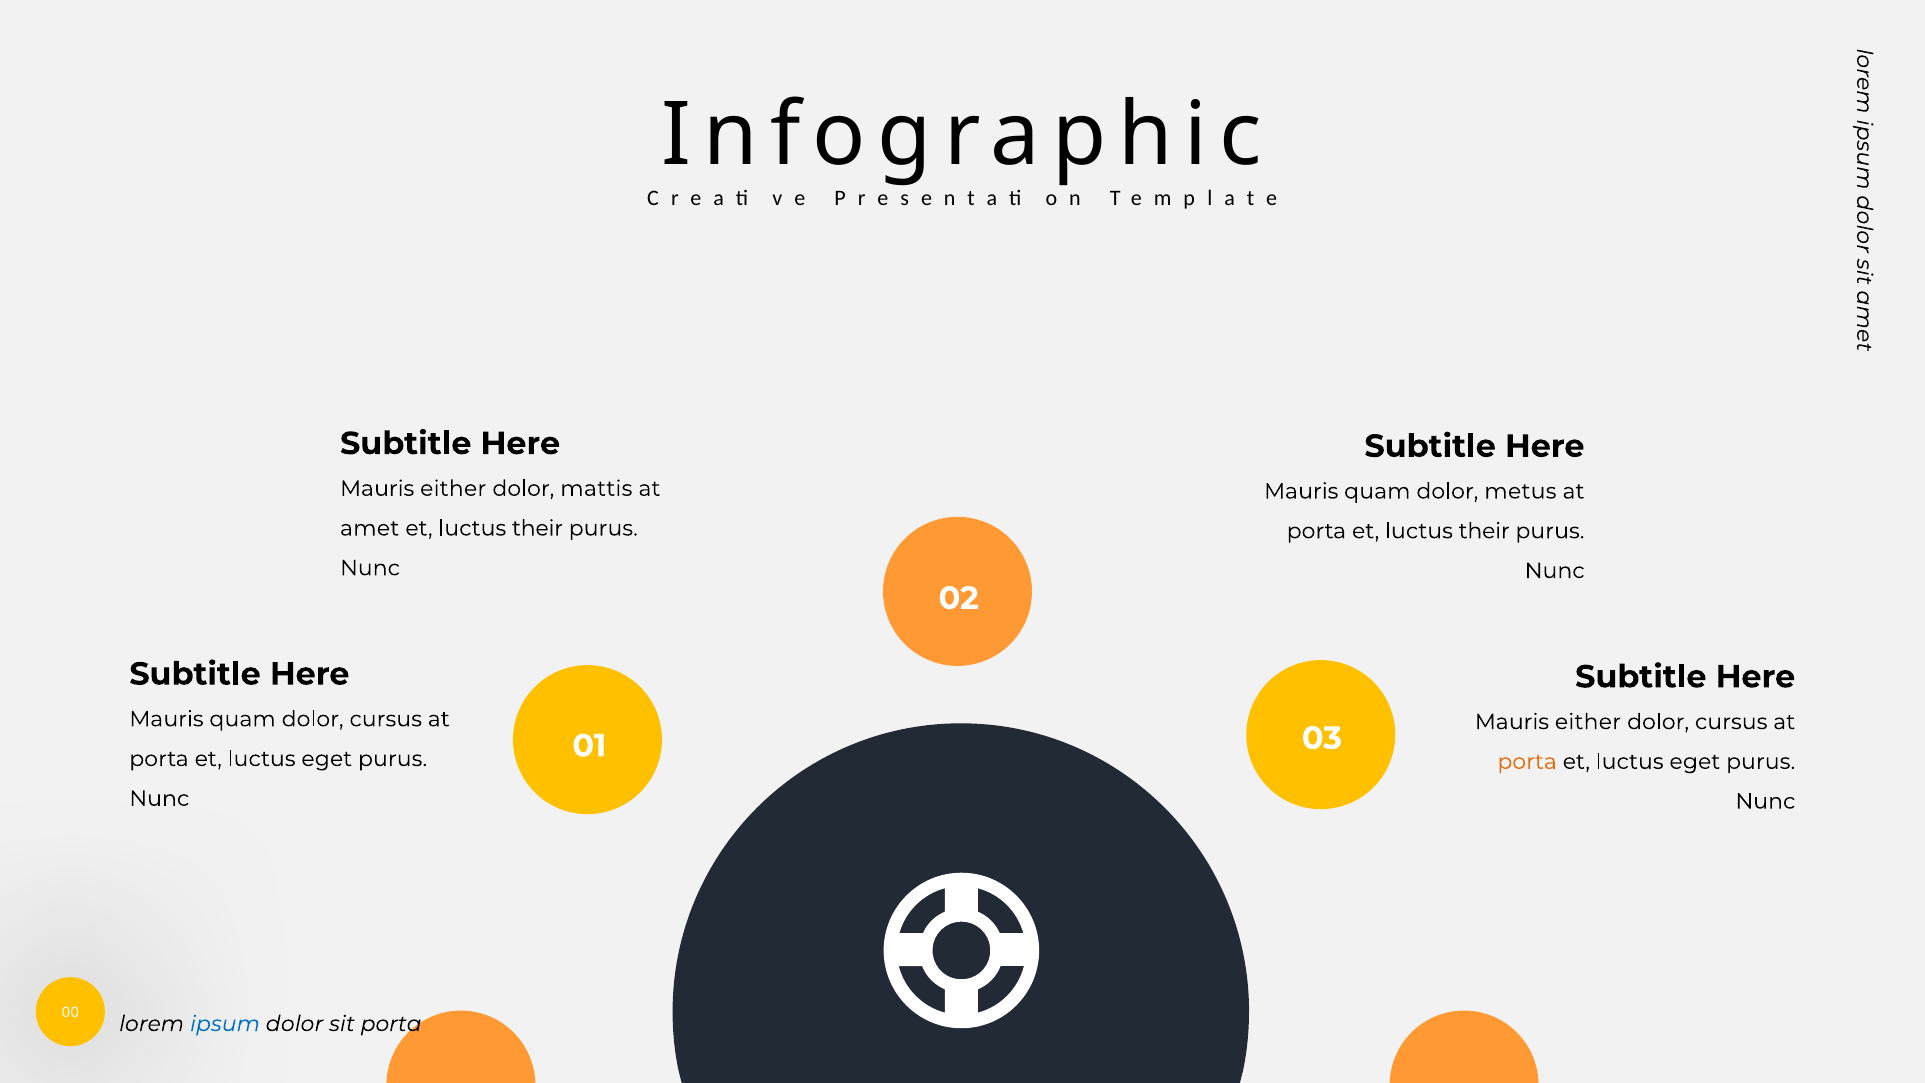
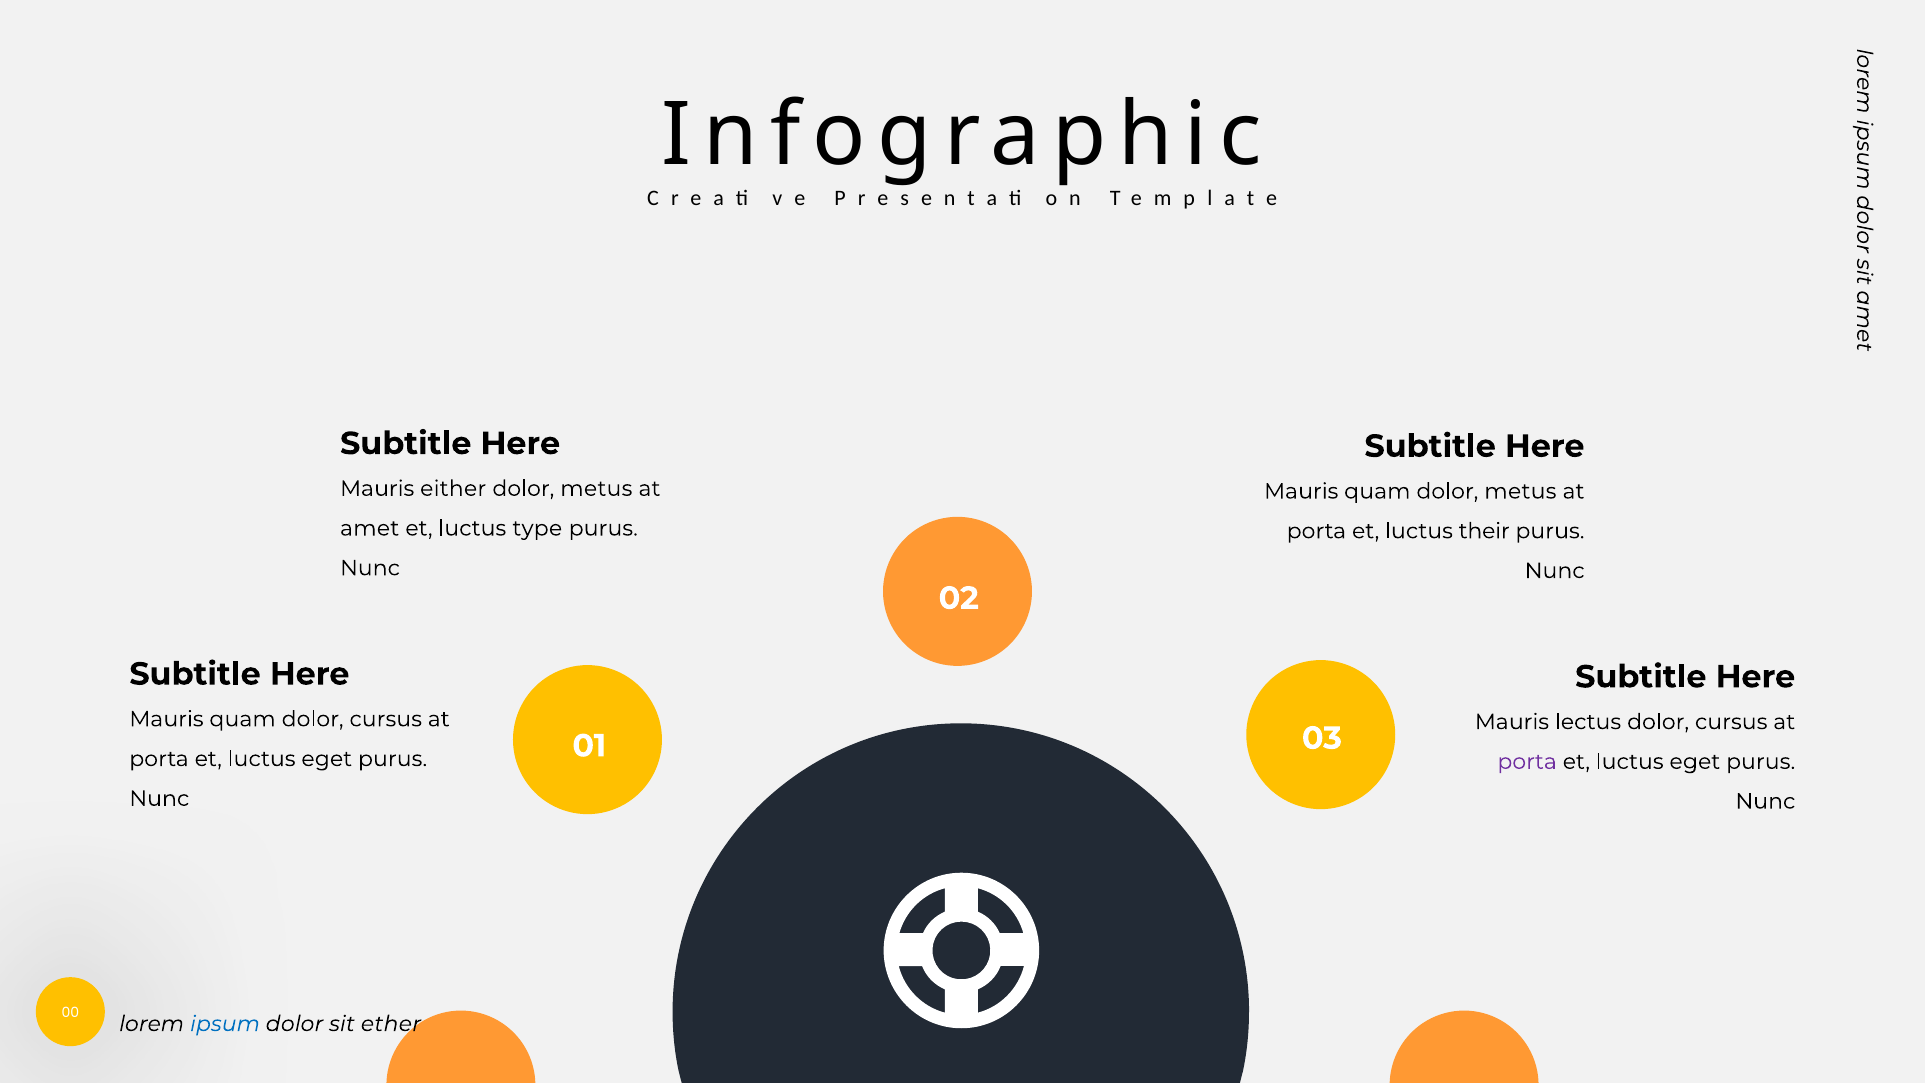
mattis: mattis -> metus (596, 488)
their: their -> type (537, 528)
either: either -> lectus (1588, 722)
porta colour: orange -> purple (1527, 761)
sit porta: porta -> ether (391, 1024)
